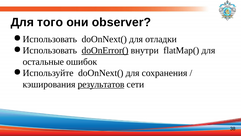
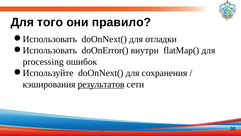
observer: observer -> правило (121, 22)
doOnError( underline: present -> none (105, 50)
остальные: остальные -> processing (43, 62)
